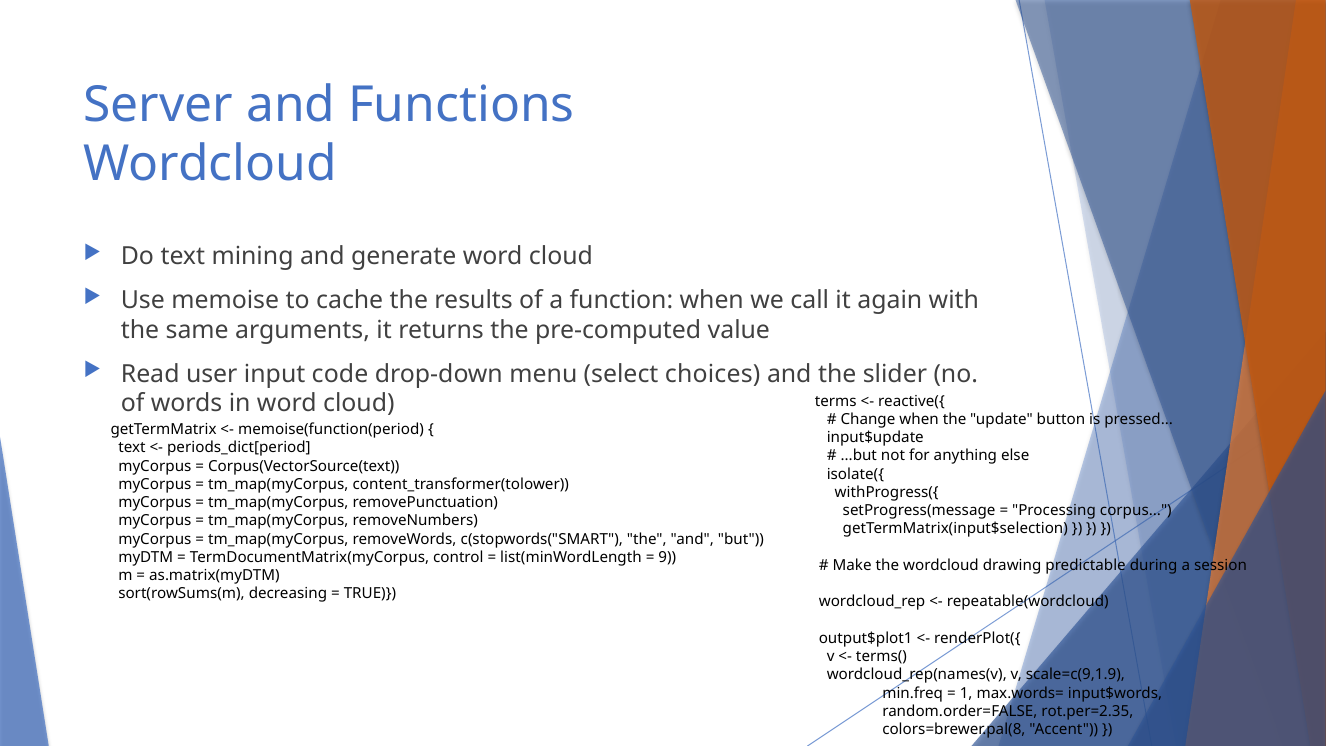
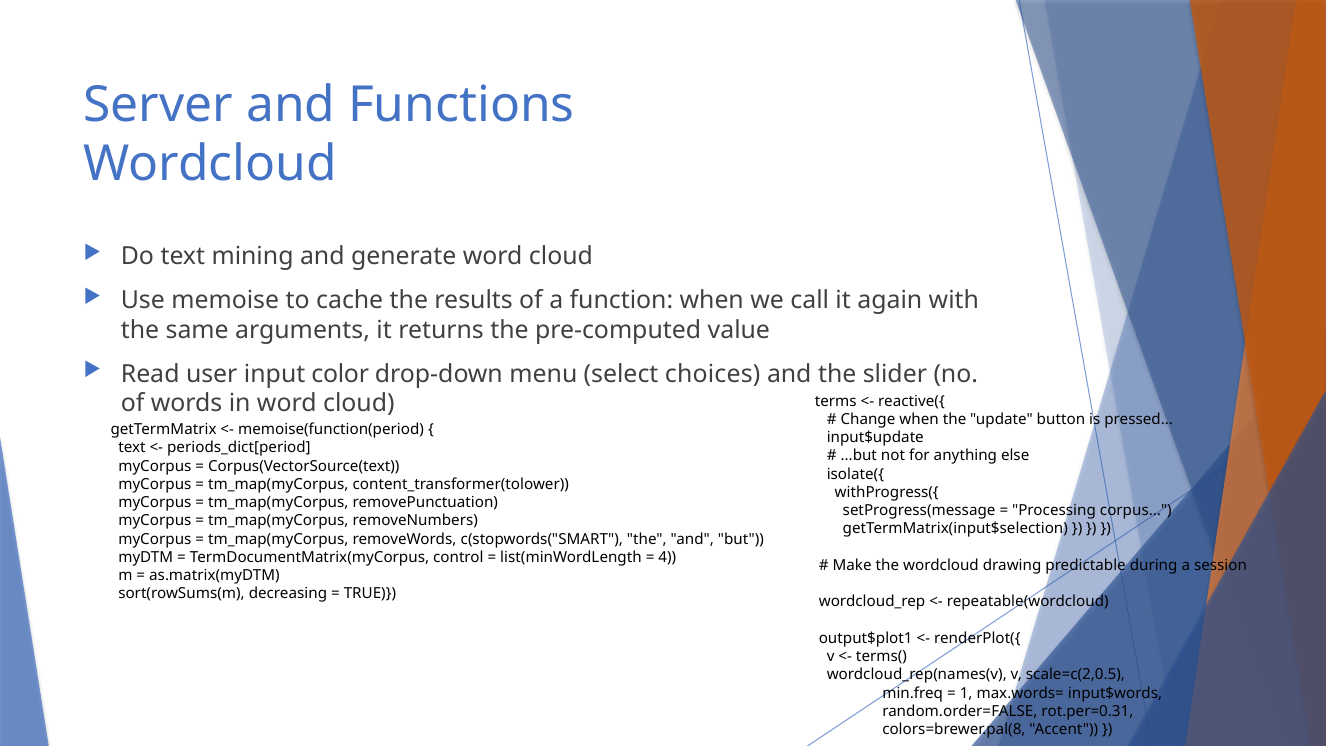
code: code -> color (340, 374)
9: 9 -> 4 (667, 557)
scale=c(9,1.9: scale=c(9,1.9 -> scale=c(2,0.5 (1075, 675)
rot.per=2.35: rot.per=2.35 -> rot.per=0.31 (1087, 711)
